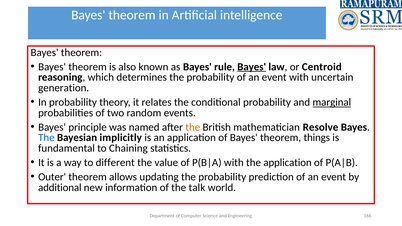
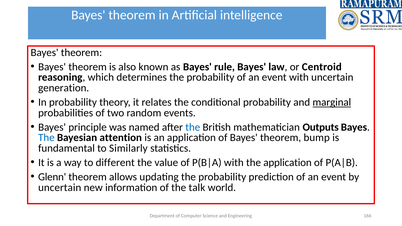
Bayes underline: present -> none (252, 67)
the colour: orange -> blue (193, 127)
Resolve: Resolve -> Outputs (321, 127)
implicitly: implicitly -> attention (121, 138)
things: things -> bump (317, 138)
Chaining: Chaining -> Similarly (128, 148)
Outer: Outer -> Glenn (52, 177)
additional: additional -> uncertain (60, 188)
